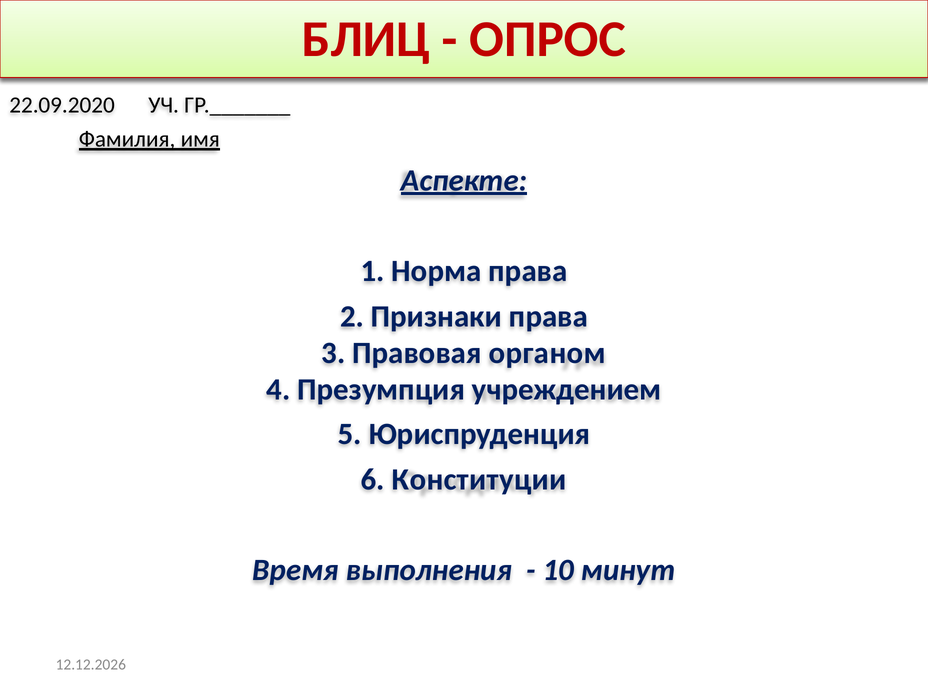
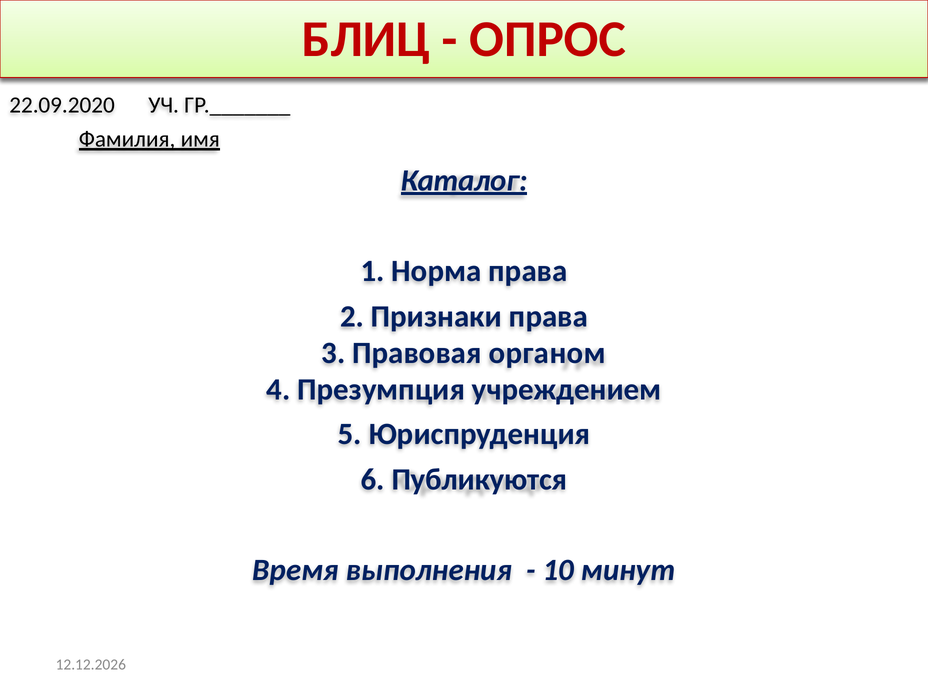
Аспекте: Аспекте -> Каталог (464, 180)
Конституции: Конституции -> Публикуются (479, 479)
